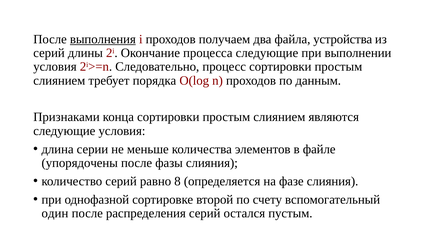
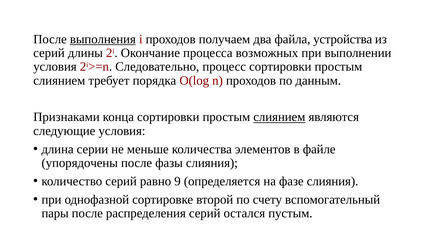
процесса следующие: следующие -> возможных (267, 53)
слиянием underline: none -> present (279, 117)
8: 8 -> 9 (178, 181)
один: один -> пары (55, 213)
